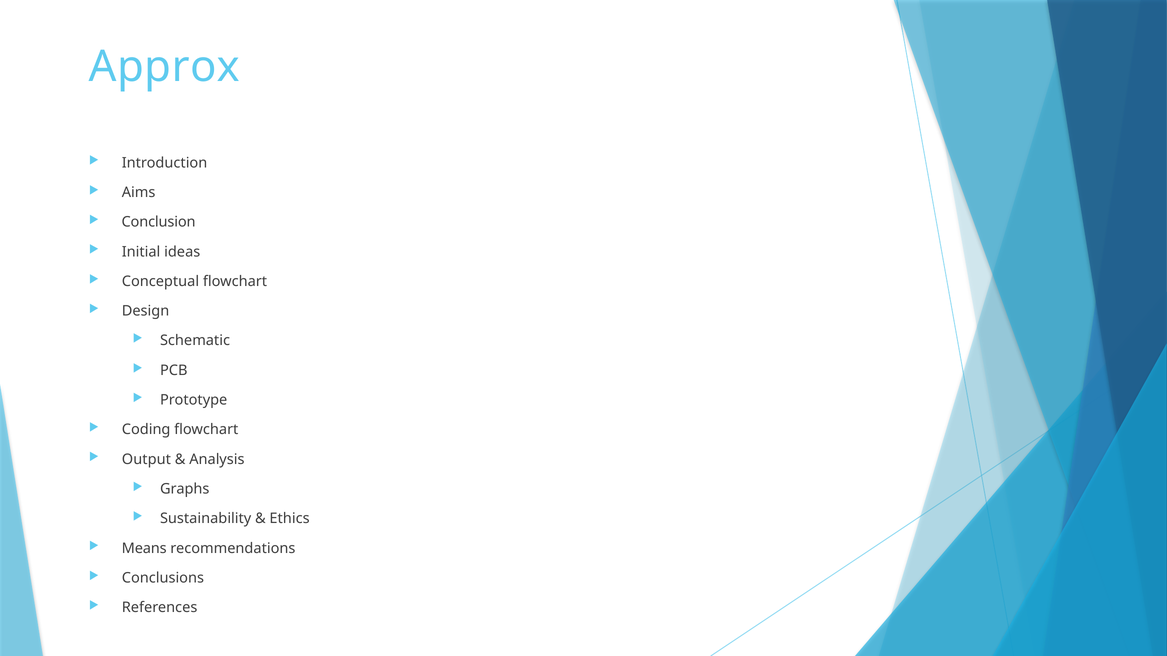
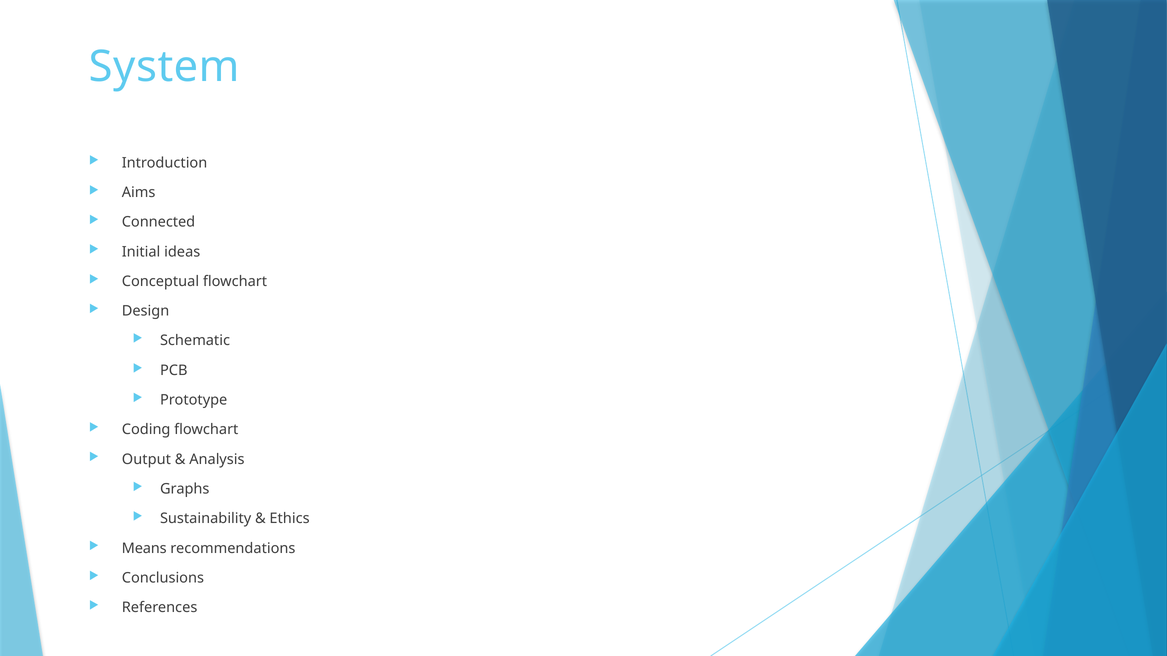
Approx: Approx -> System (164, 67)
Conclusion: Conclusion -> Connected (159, 222)
